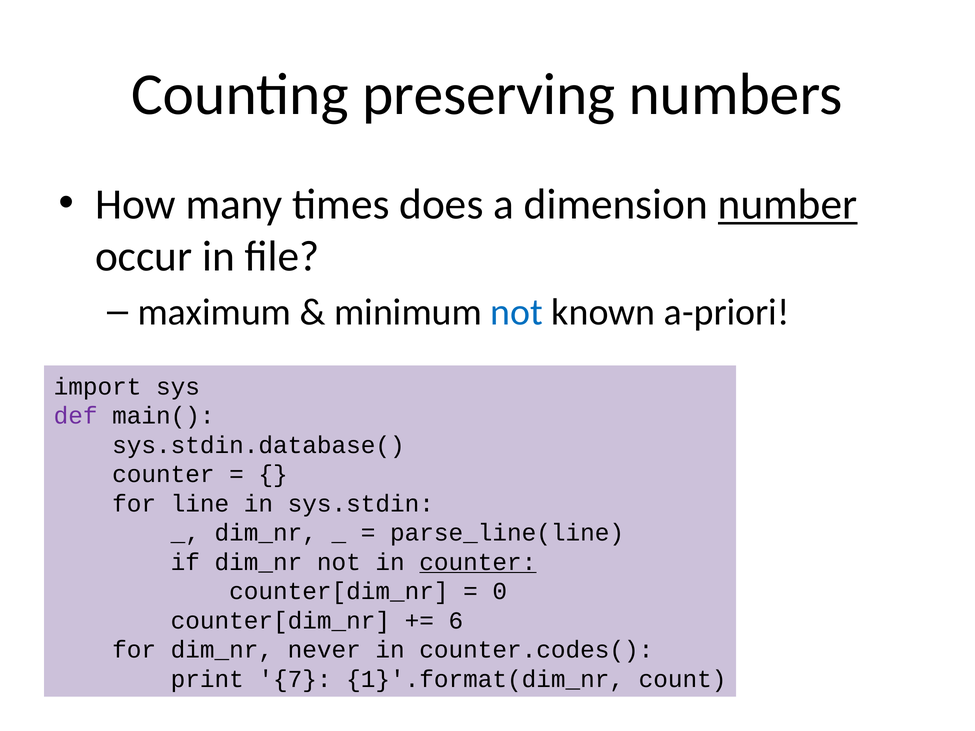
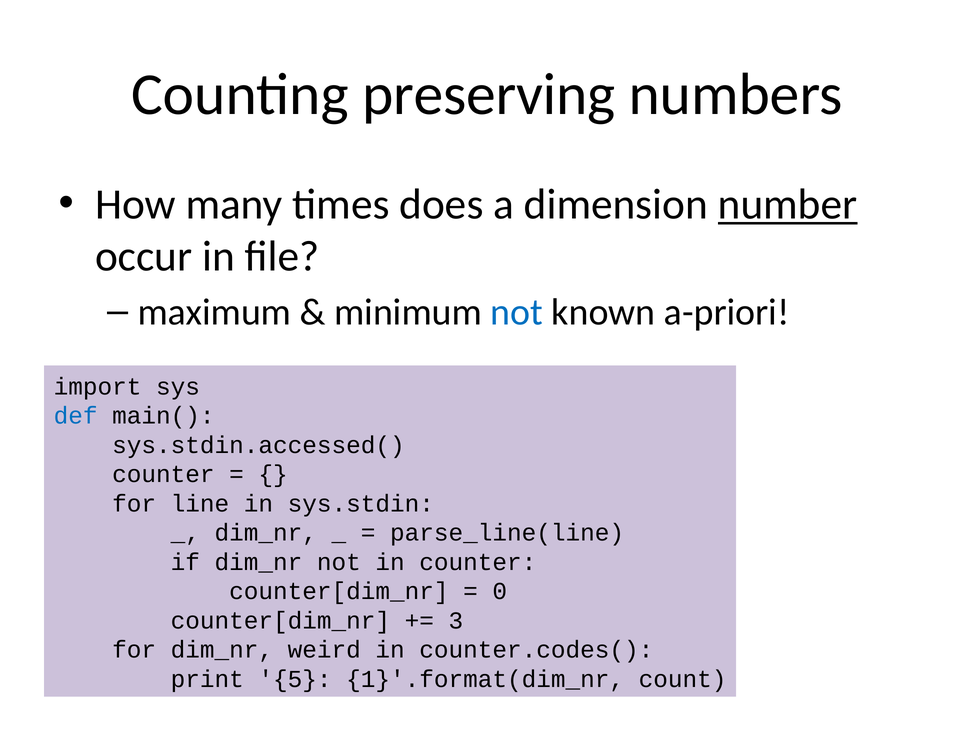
def colour: purple -> blue (76, 416)
sys.stdin.database(: sys.stdin.database( -> sys.stdin.accessed( (258, 445)
counter underline: present -> none (478, 562)
6: 6 -> 3 (456, 621)
never: never -> weird (324, 650)
7: 7 -> 5 (295, 679)
